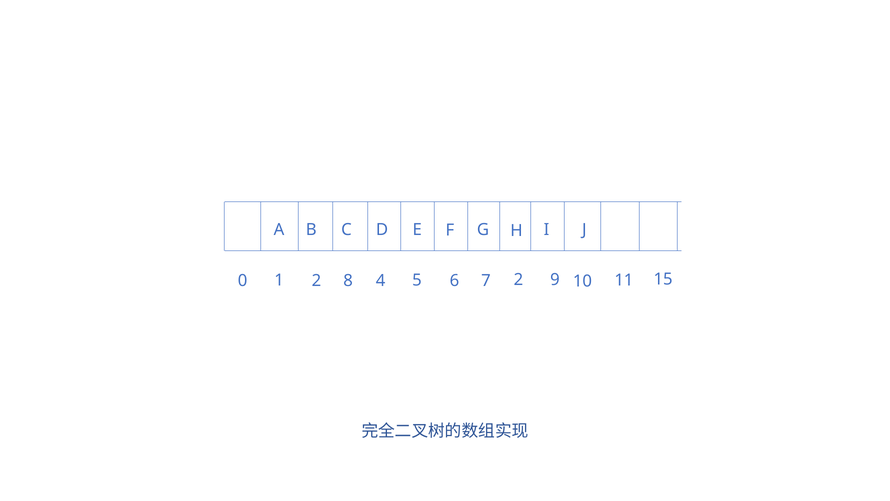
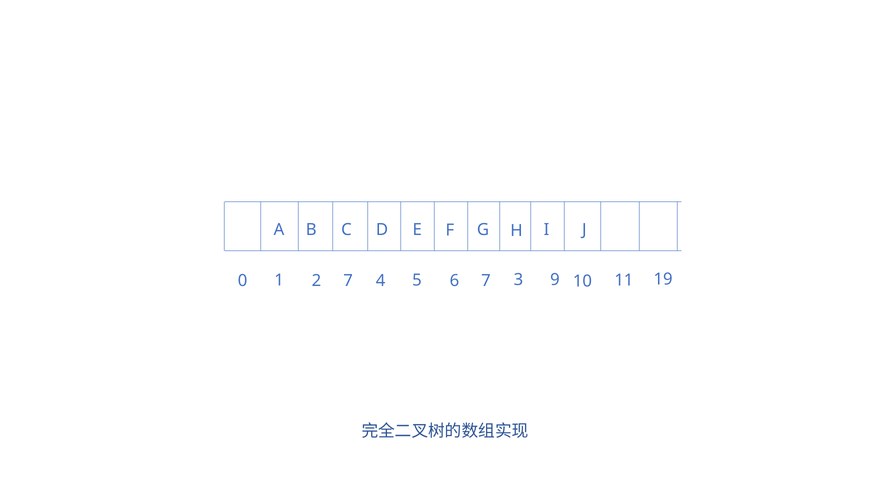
2 8: 8 -> 7 (348, 281)
7 2: 2 -> 3 (518, 280)
15: 15 -> 19 (663, 279)
